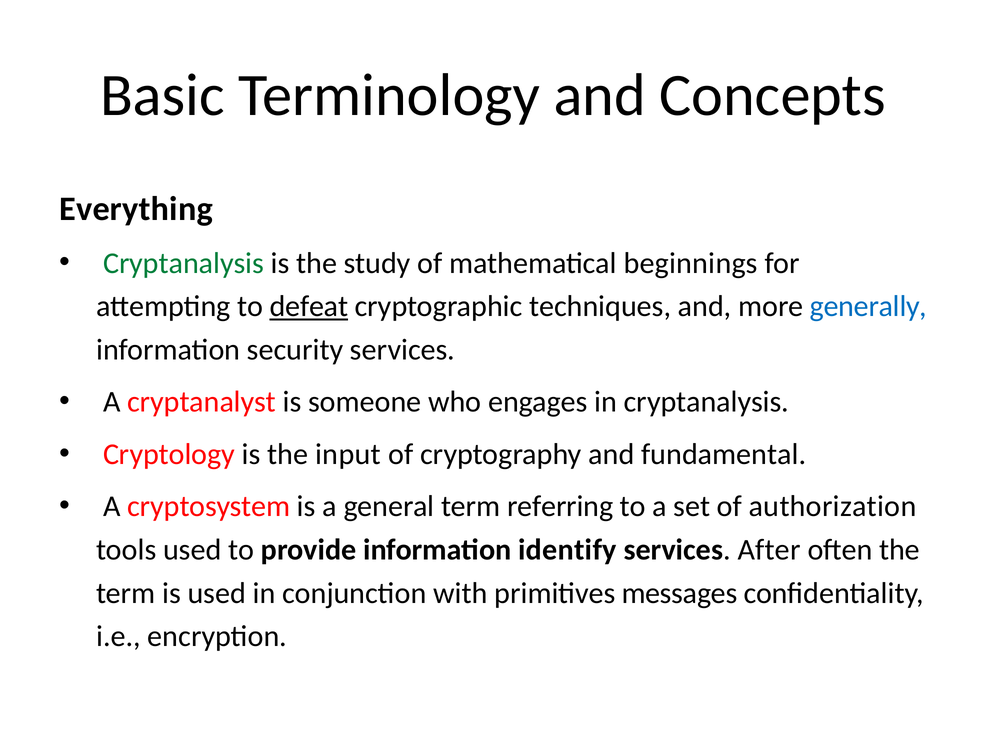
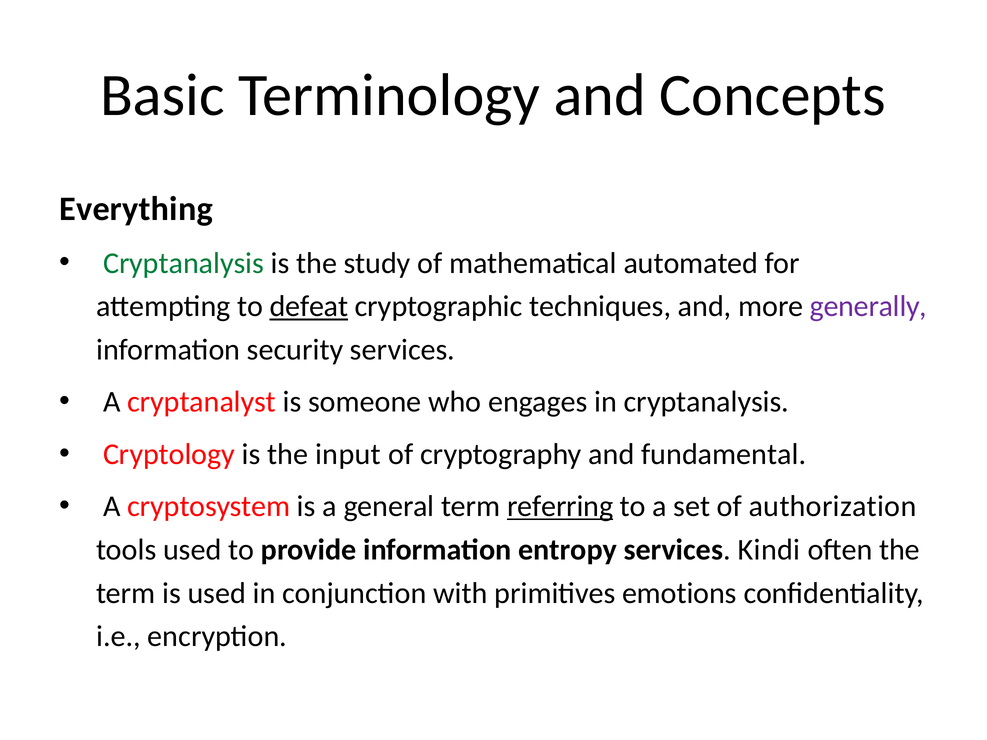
beginnings: beginnings -> automated (691, 263)
generally colour: blue -> purple (868, 307)
referring underline: none -> present (560, 507)
identify: identify -> entropy (568, 550)
After: After -> Kindi (769, 550)
messages: messages -> emotions (679, 593)
